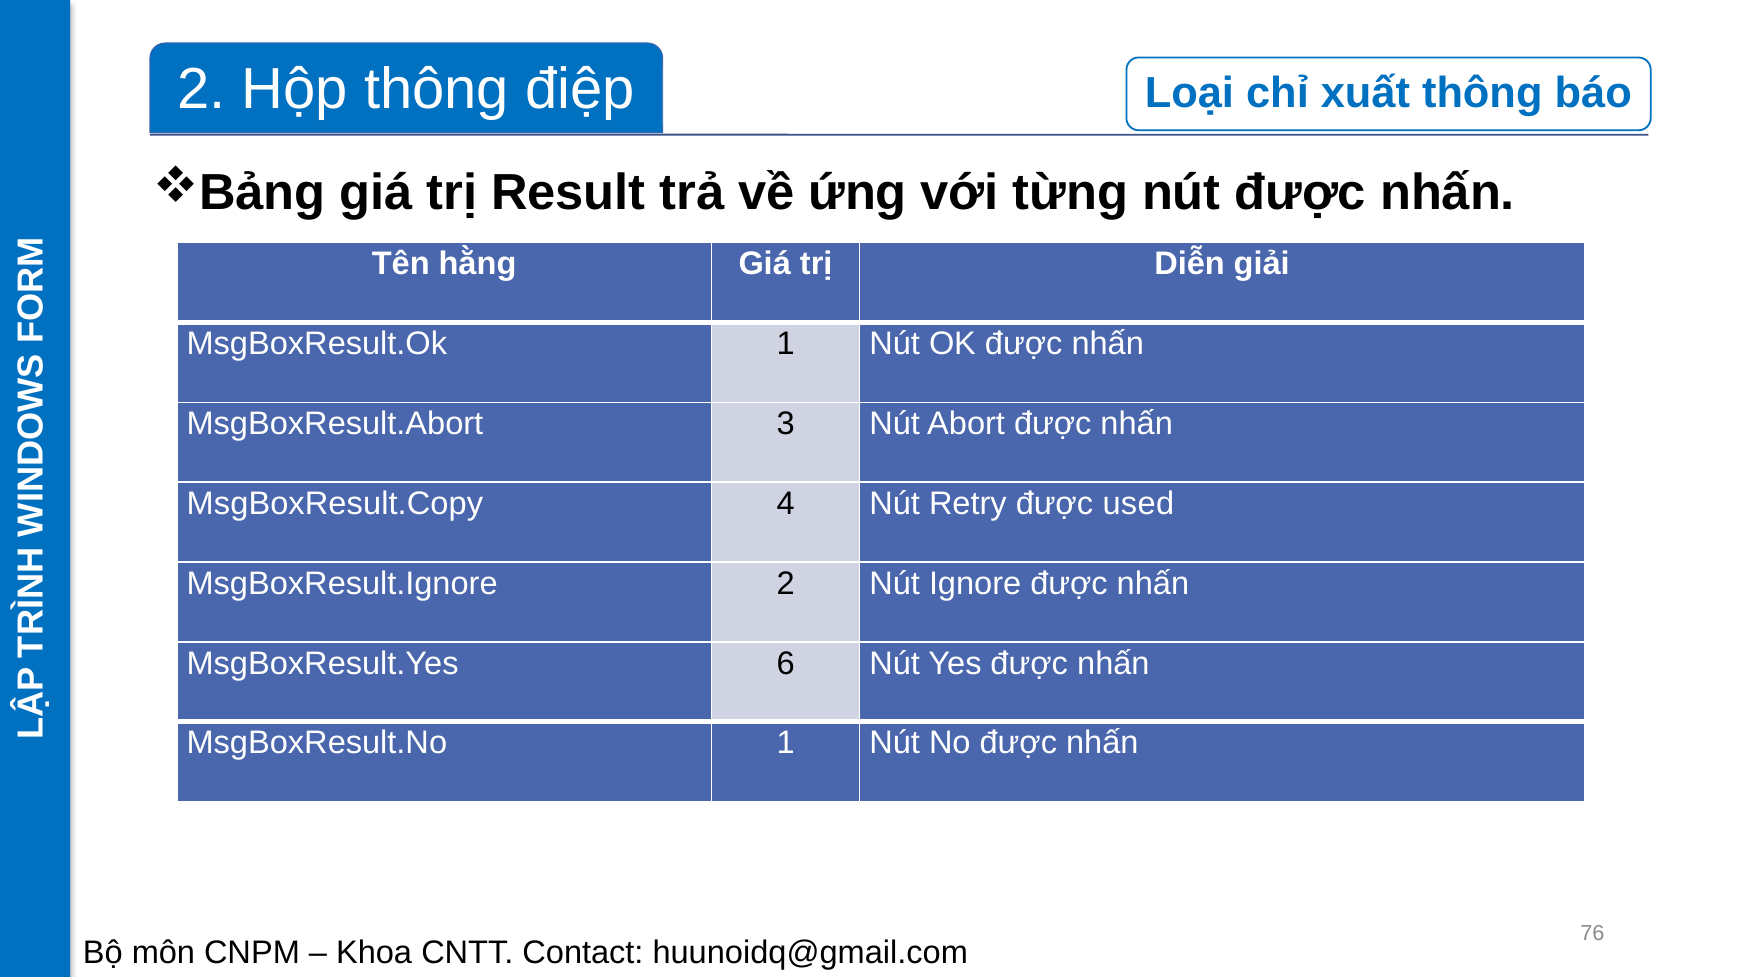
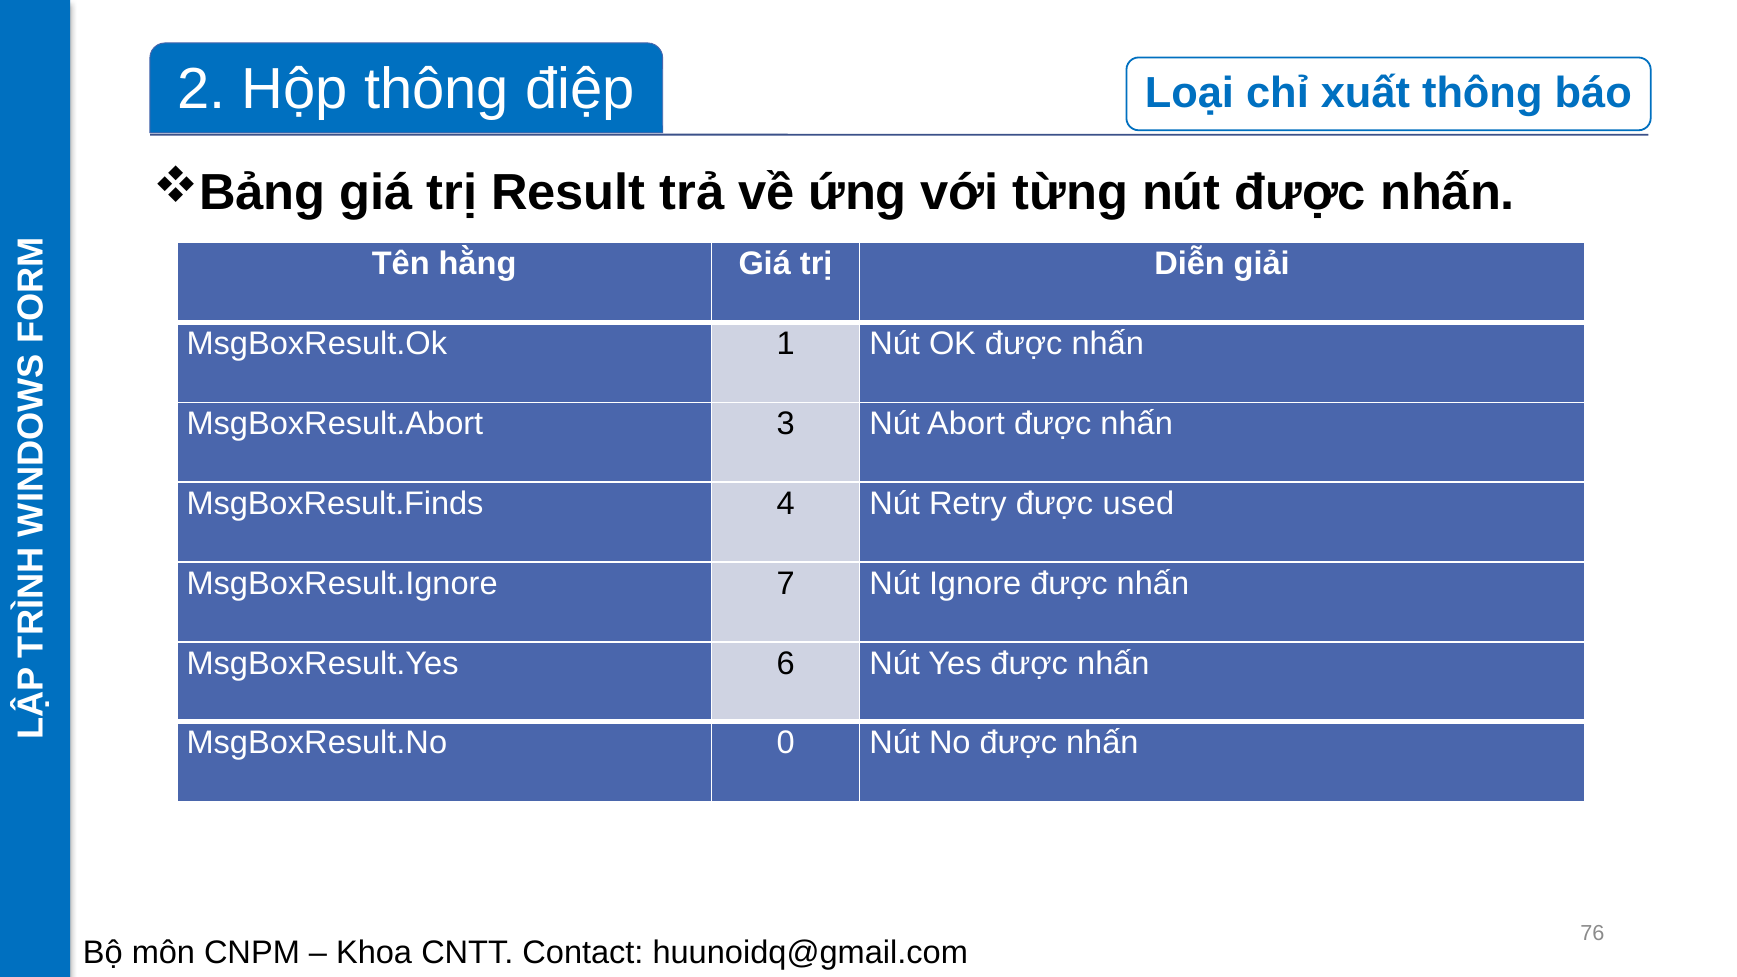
MsgBoxResult.Copy: MsgBoxResult.Copy -> MsgBoxResult.Finds (335, 504)
MsgBoxResult.Ignore 2: 2 -> 7 (786, 583)
MsgBoxResult.No 1: 1 -> 0 (786, 743)
